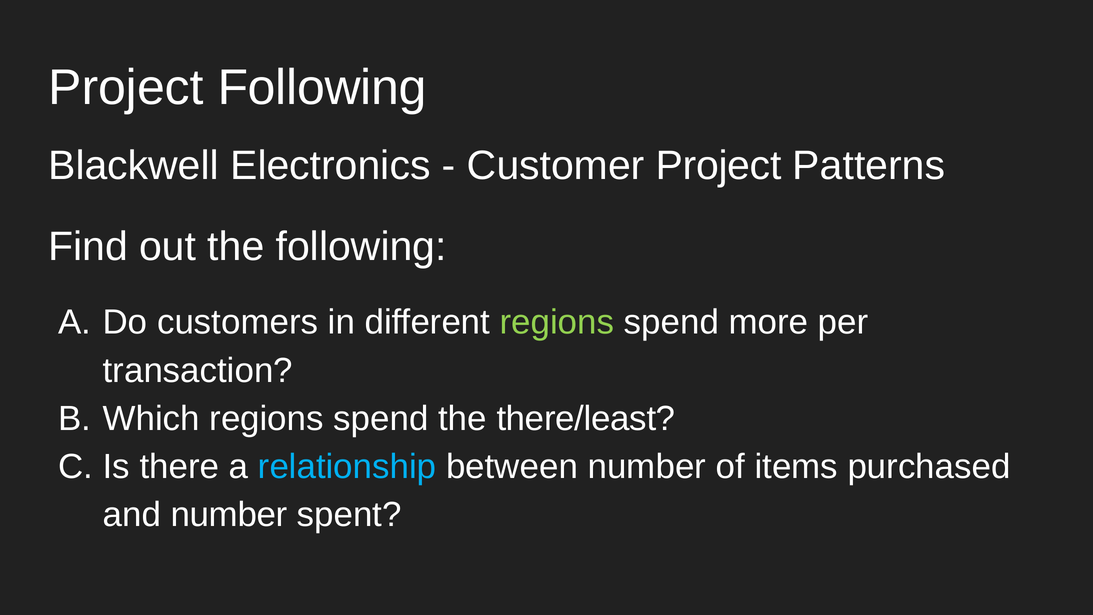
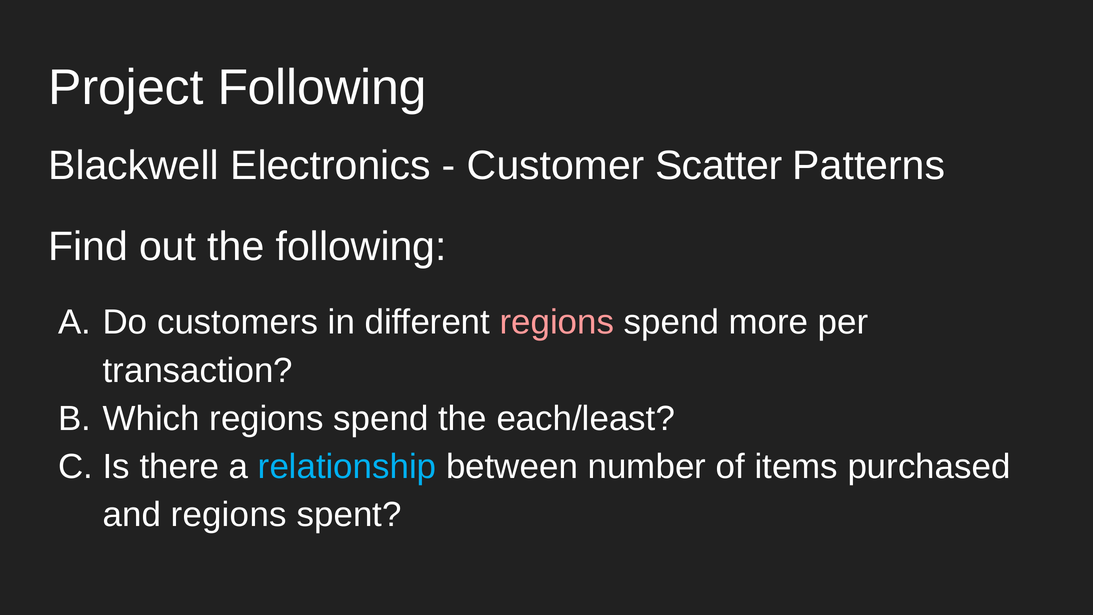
Customer Project: Project -> Scatter (719, 166)
regions colour: light green -> pink (557, 322)
there/least: there/least -> each/least (586, 418)
and number: number -> regions (229, 515)
